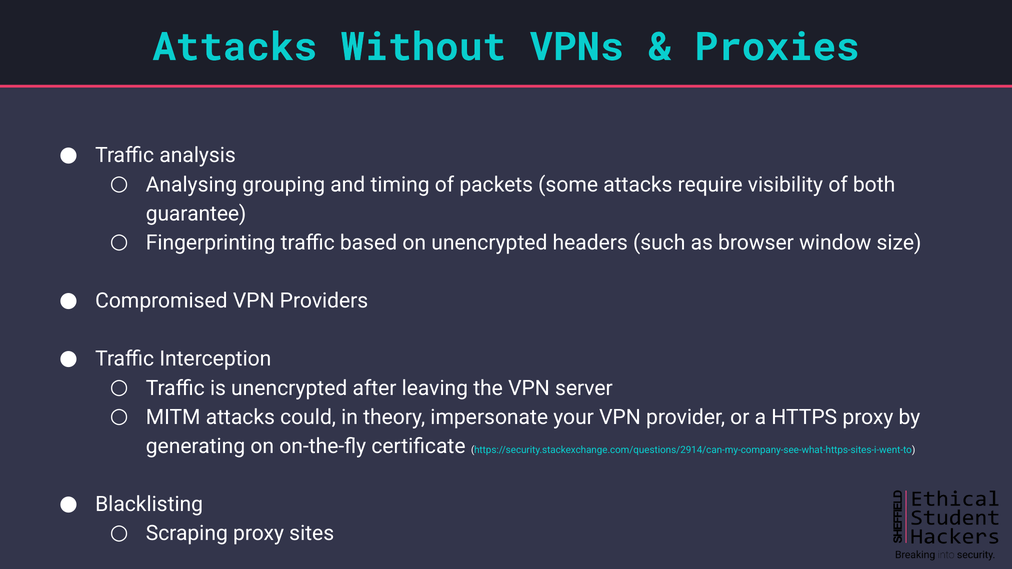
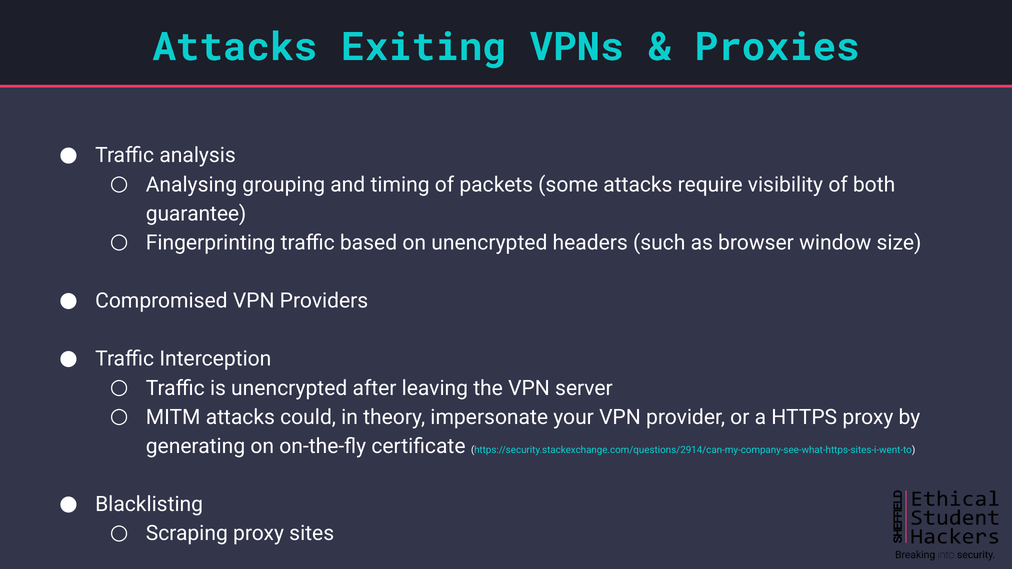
Without: Without -> Exiting (423, 47)
